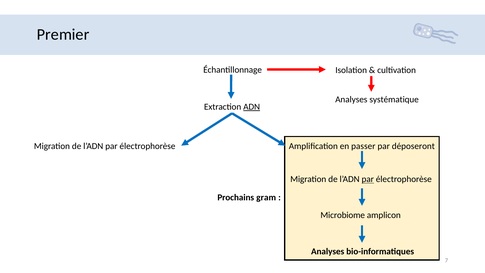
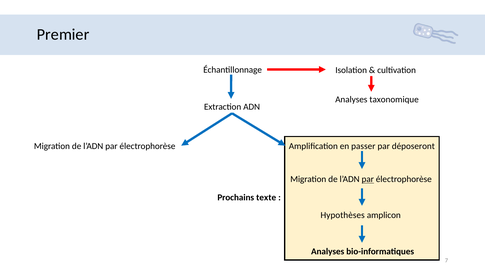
systématique: systématique -> taxonomique (394, 100)
ADN underline: present -> none (252, 107)
gram: gram -> texte (266, 197)
Microbiome: Microbiome -> Hypothèses (343, 215)
